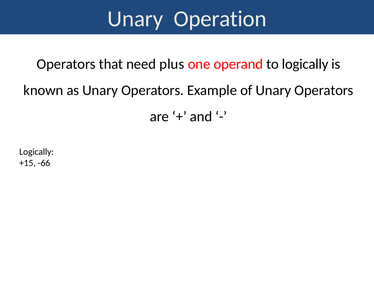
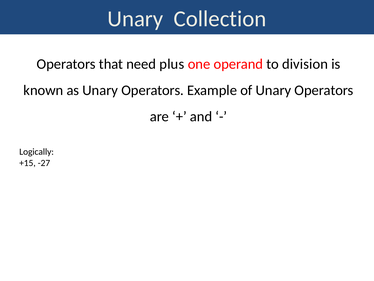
Operation: Operation -> Collection (220, 19)
to logically: logically -> division (305, 64)
-66: -66 -> -27 (44, 163)
